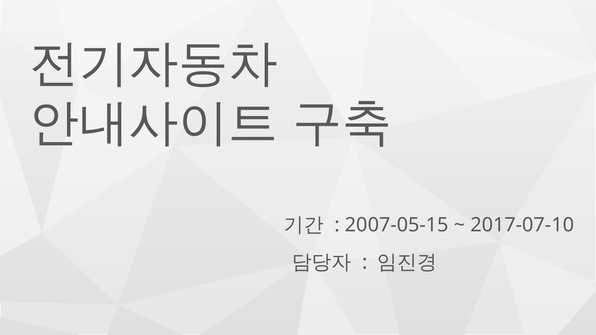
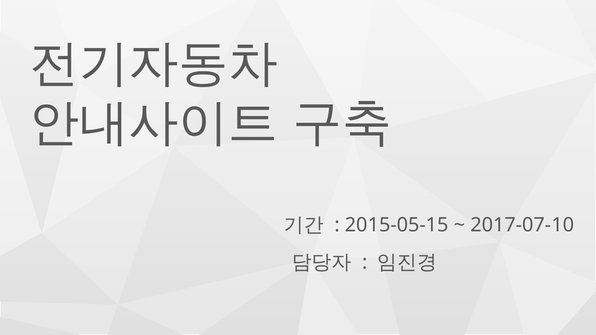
2007-05-15: 2007-05-15 -> 2015-05-15 (397, 225)
